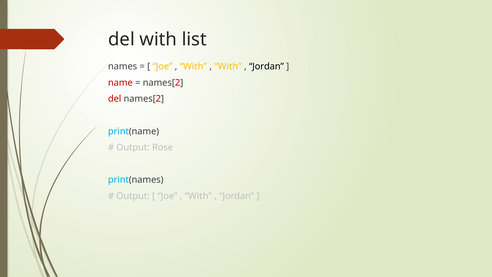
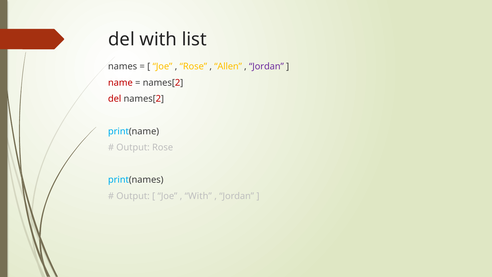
With: With -> Rose (193, 66)
With: With -> Allen (228, 66)
Jordan colour: black -> purple (266, 66)
